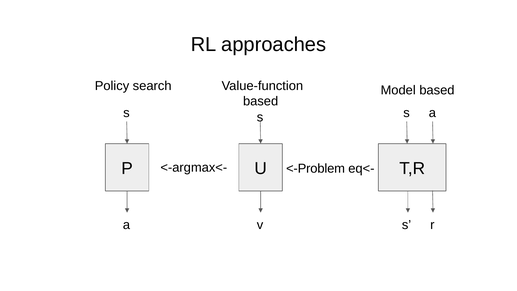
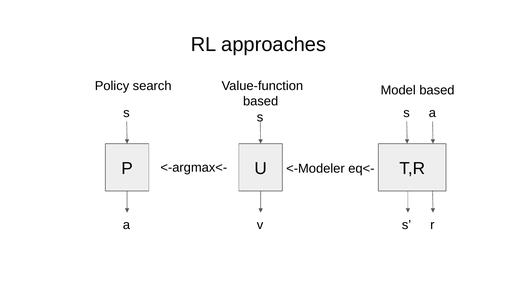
<-Problem: <-Problem -> <-Modeler (315, 169)
